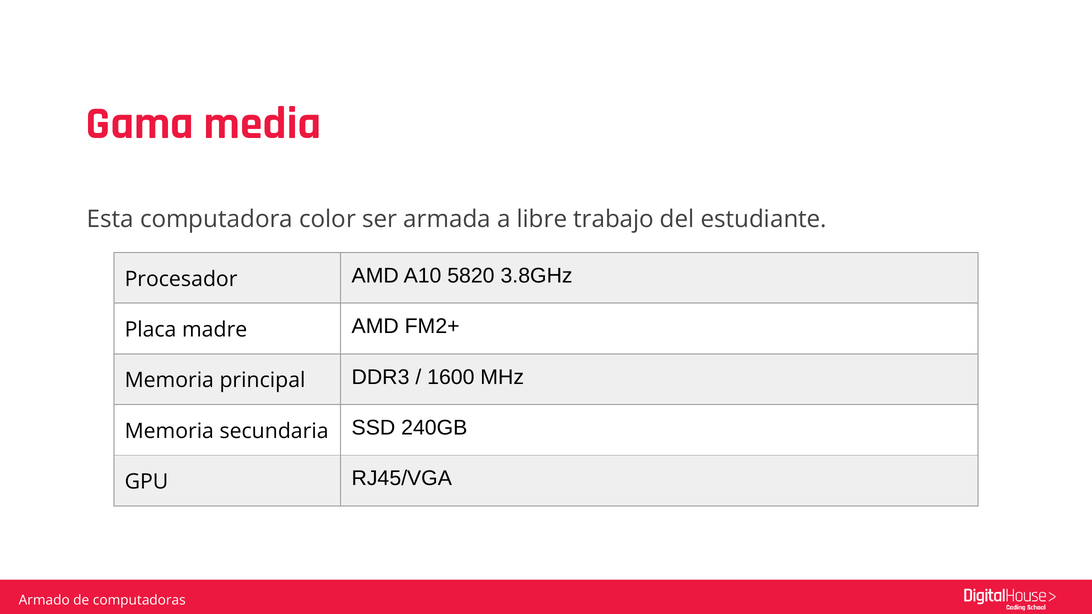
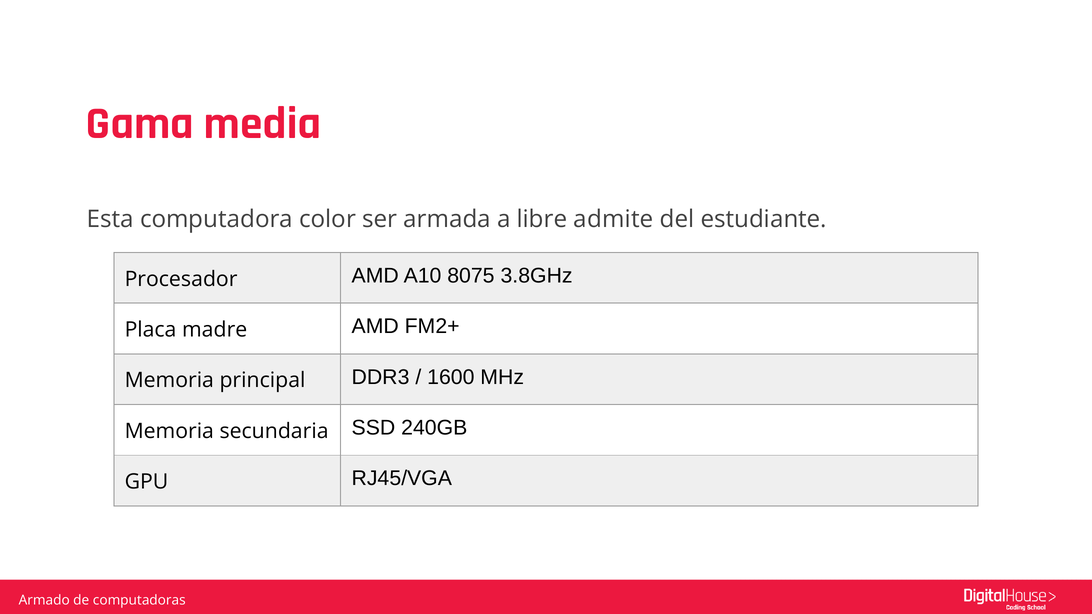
trabajo: trabajo -> admite (613, 219)
5820: 5820 -> 8075 (471, 276)
